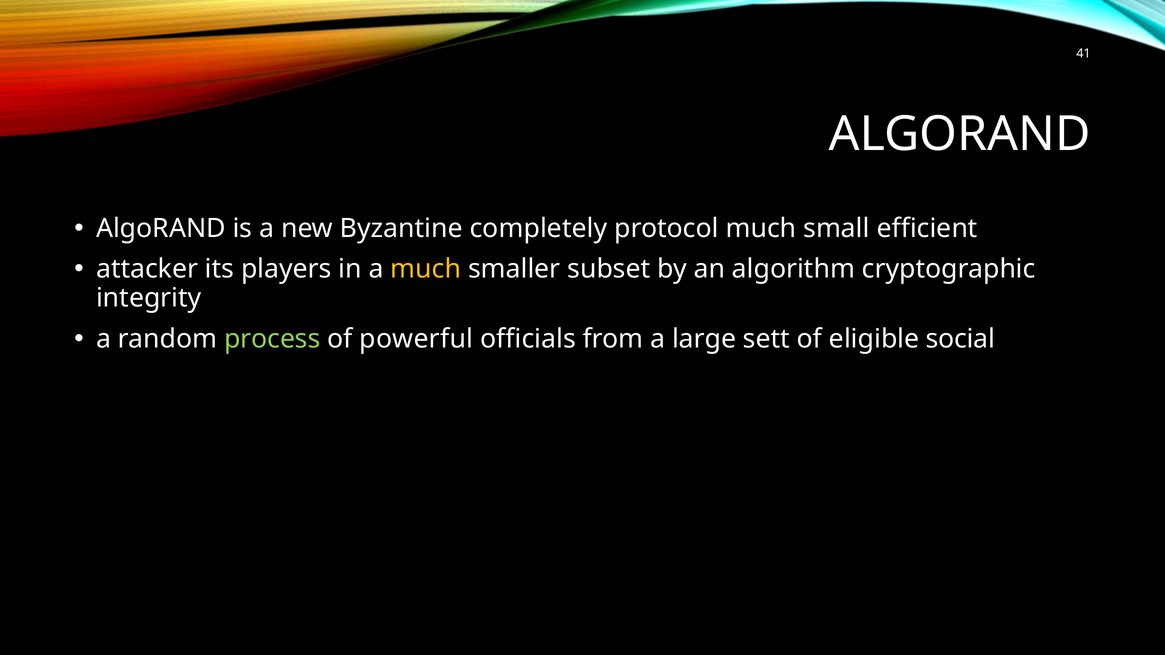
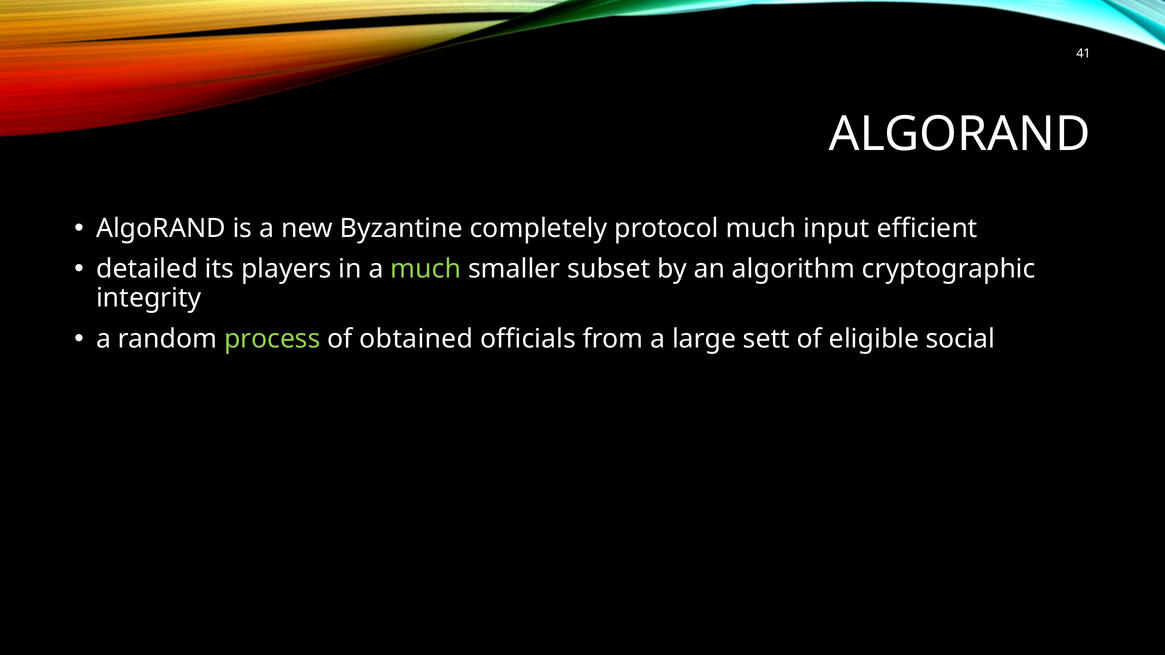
small: small -> input (836, 228)
attacker: attacker -> detailed (147, 269)
much colour: yellow -> light green (426, 269)
powerful: powerful -> obtained (416, 339)
